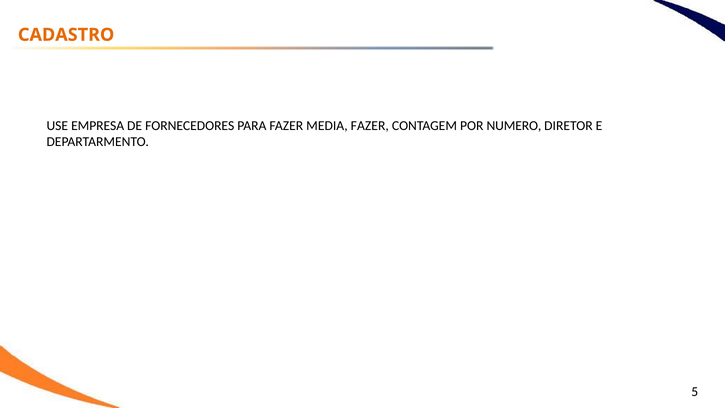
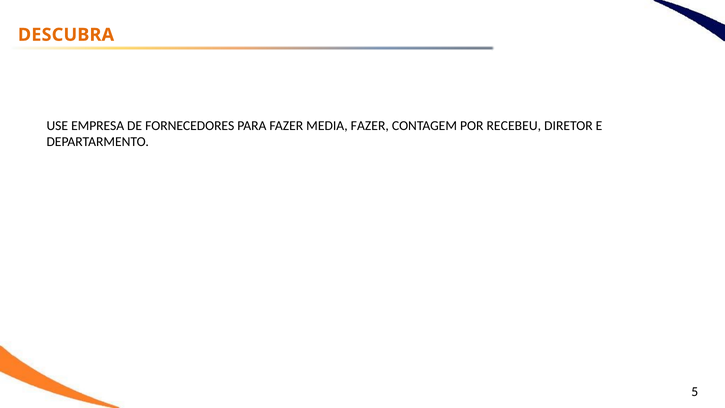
CADASTRO: CADASTRO -> DESCUBRA (66, 35)
NUMERO: NUMERO -> RECEBEU (514, 126)
